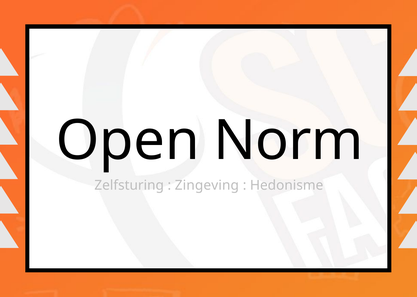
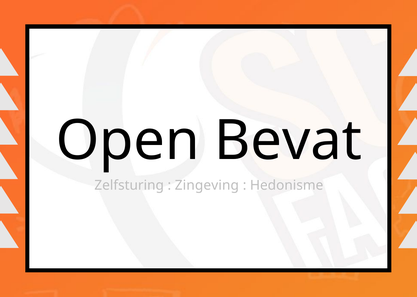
Norm: Norm -> Bevat (288, 141)
